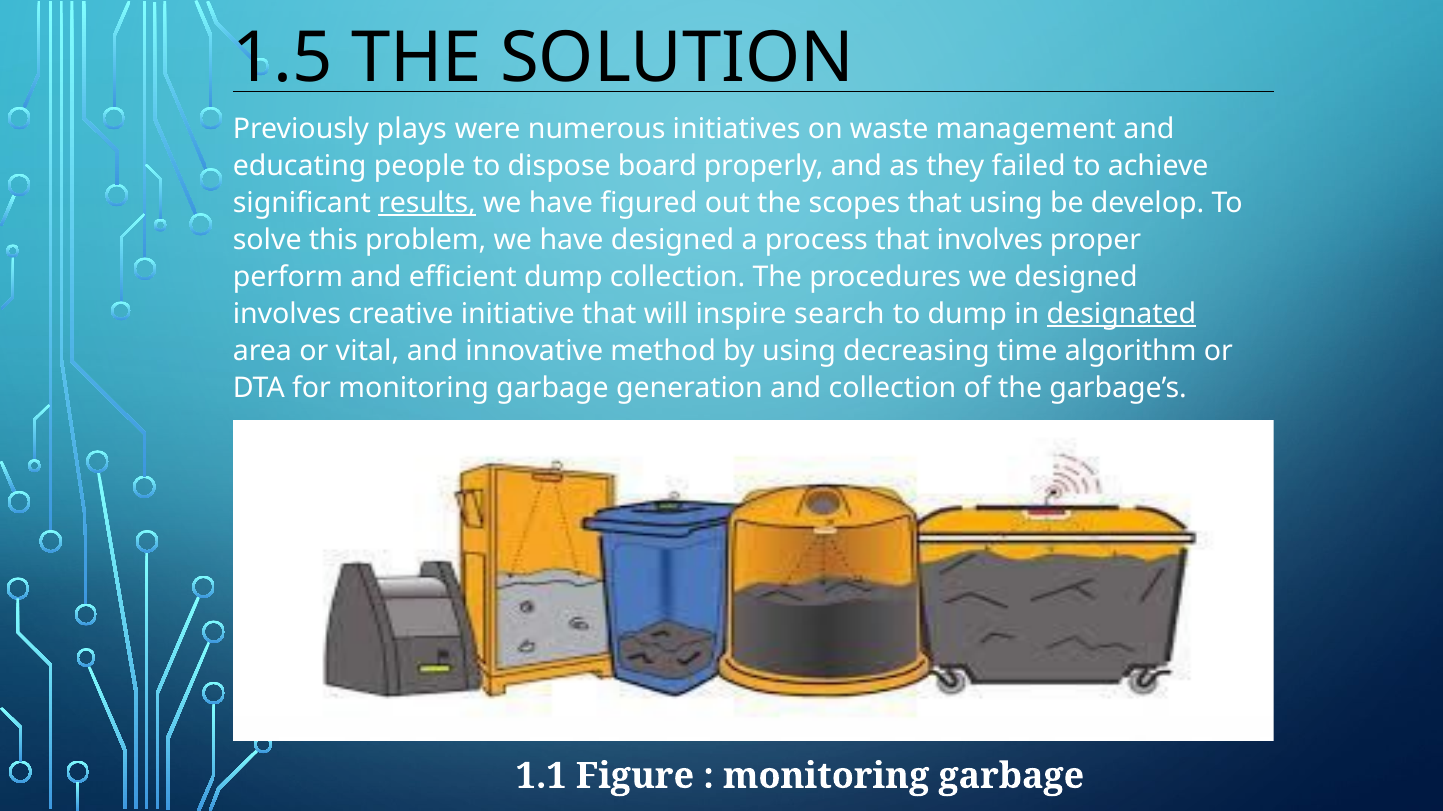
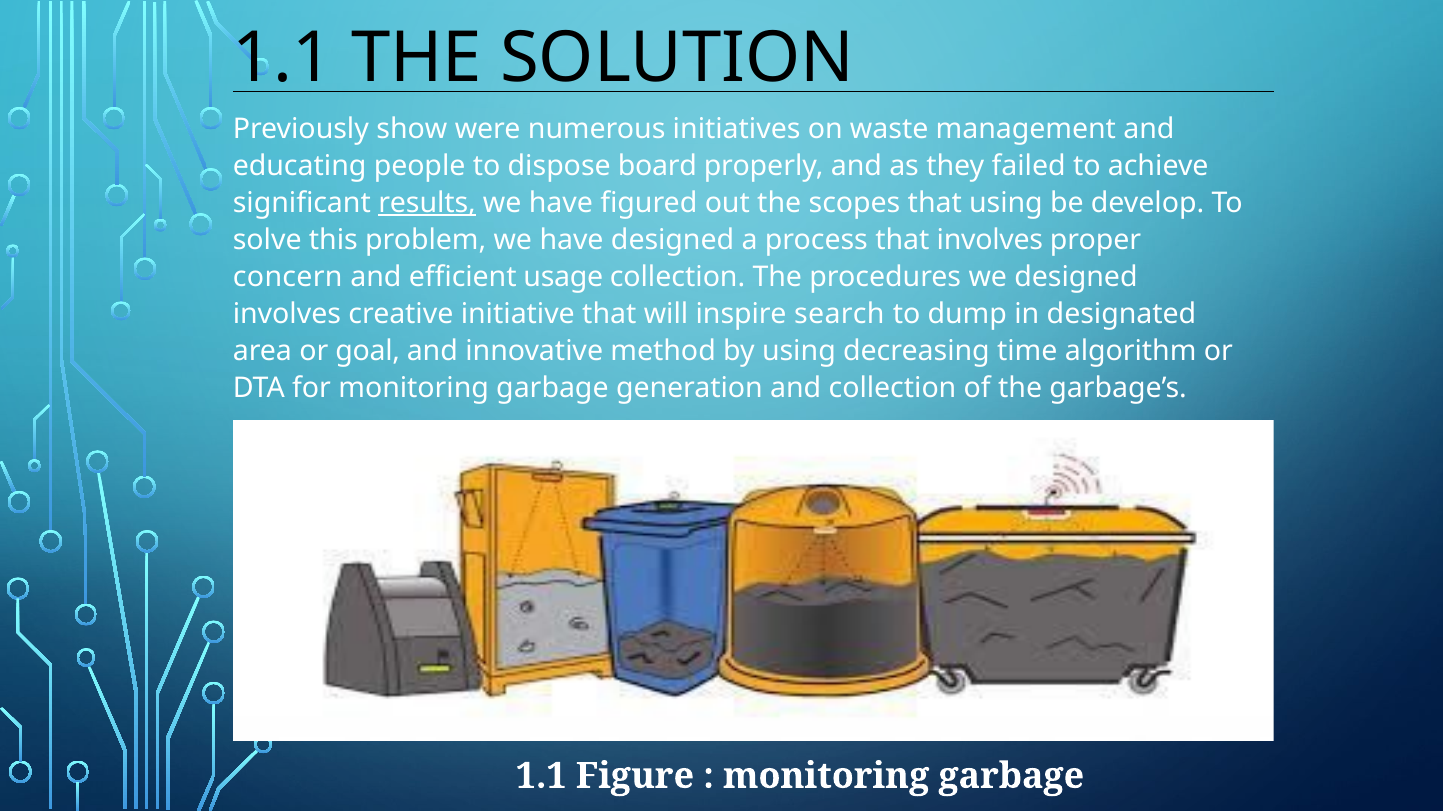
1.5: 1.5 -> 1.1 (283, 59)
plays: plays -> show (412, 129)
perform: perform -> concern (288, 277)
efficient dump: dump -> usage (563, 277)
designated underline: present -> none (1121, 314)
vital: vital -> goal (368, 351)
